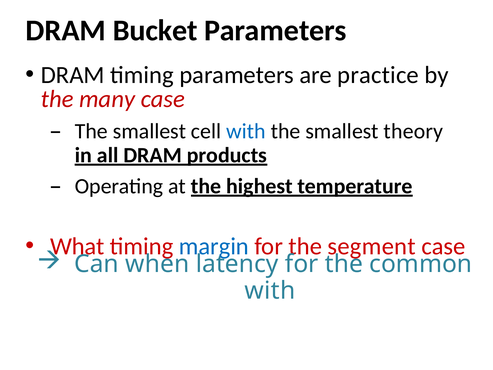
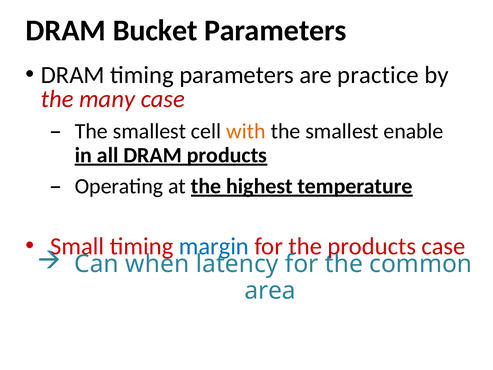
with colour: blue -> orange (246, 131)
theory: theory -> enable (413, 131)
What: What -> Small (77, 246)
the segment: segment -> products (372, 246)
with: with -> area (270, 290)
